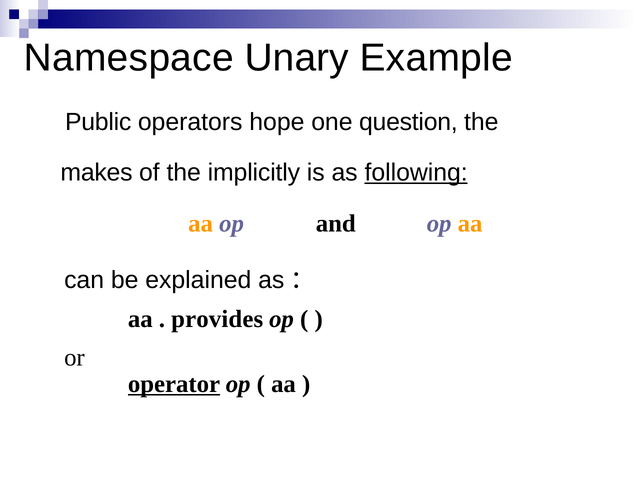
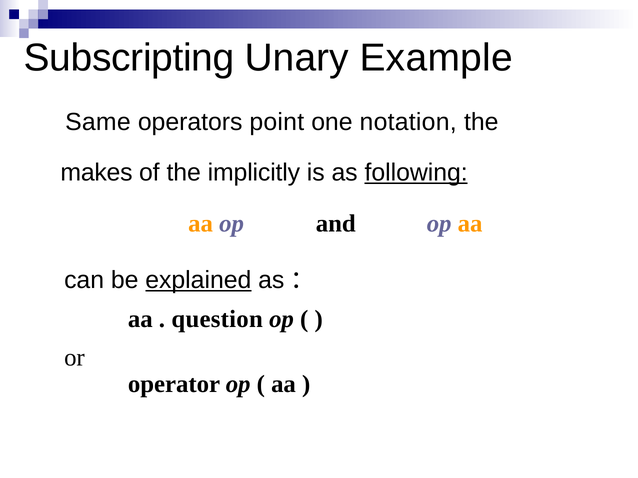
Namespace: Namespace -> Subscripting (129, 58)
Public: Public -> Same (98, 122)
hope: hope -> point (277, 122)
question: question -> notation (408, 122)
explained underline: none -> present (198, 281)
provides: provides -> question (217, 319)
operator underline: present -> none (174, 384)
